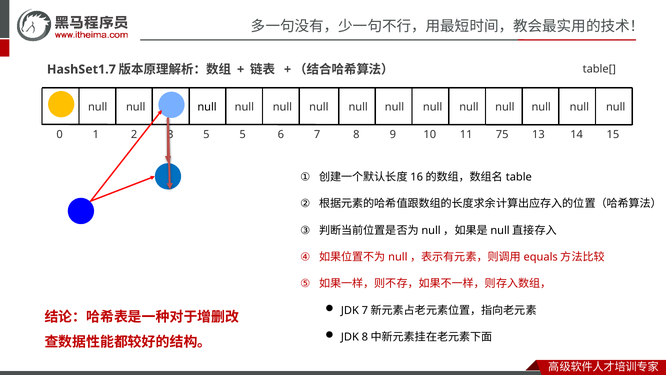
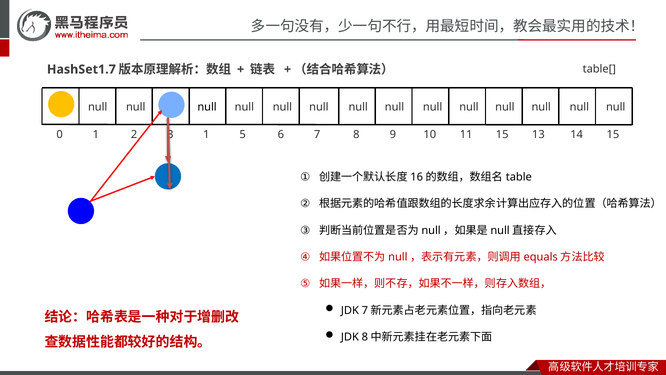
5: 5 -> 1 (206, 134)
11 75: 75 -> 15 (502, 134)
